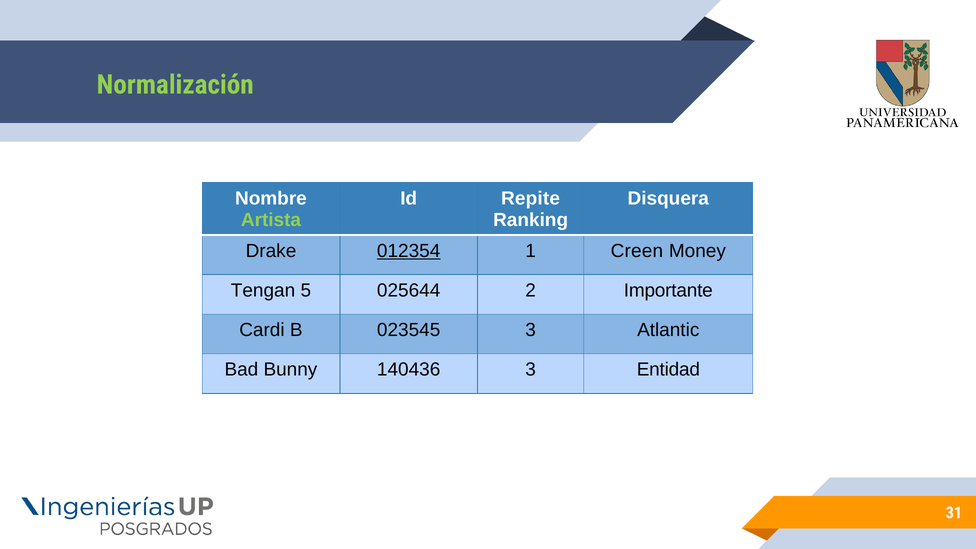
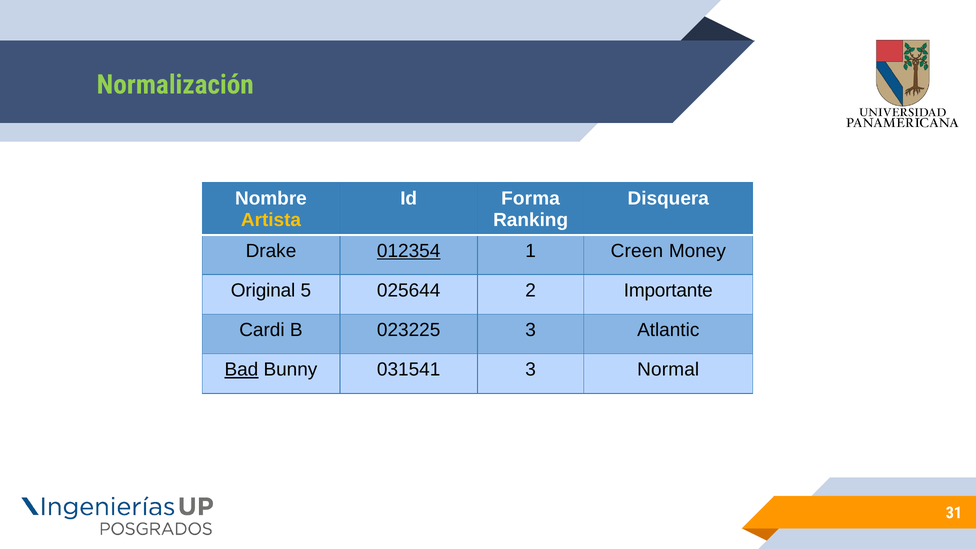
Repite: Repite -> Forma (531, 198)
Artista colour: light green -> yellow (271, 220)
Tengan: Tengan -> Original (263, 290)
023545: 023545 -> 023225 (409, 330)
Bad underline: none -> present (241, 370)
140436: 140436 -> 031541 (409, 370)
Entidad: Entidad -> Normal (668, 370)
